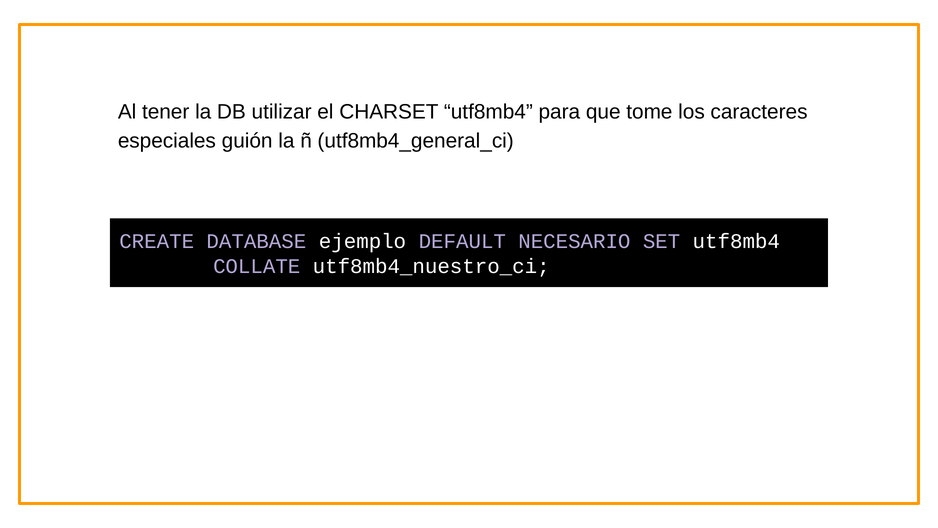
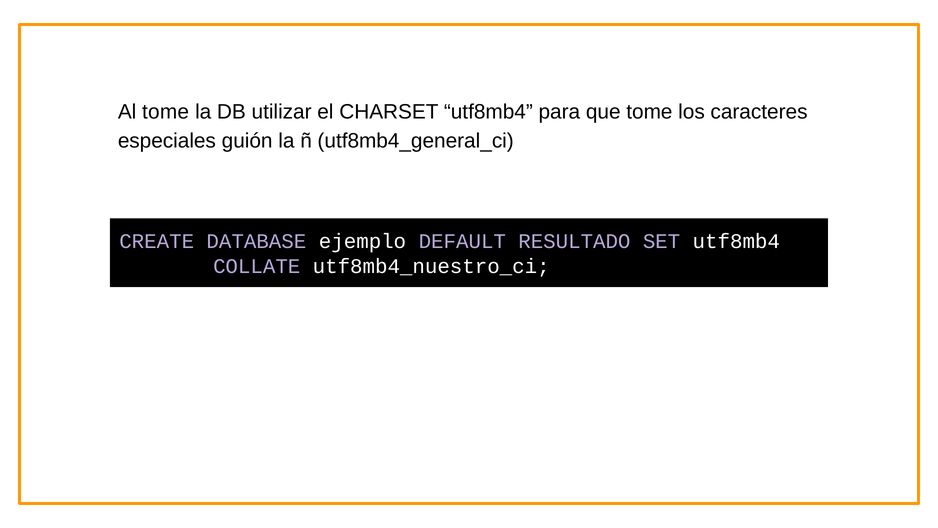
Al tener: tener -> tome (166, 112)
NECESARIO: NECESARIO -> RESULTADO (574, 241)
